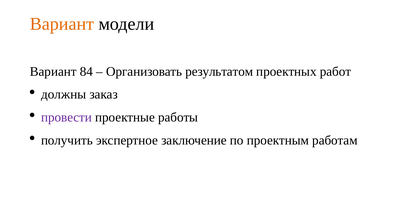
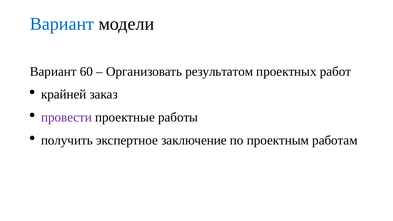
Вариант colour: orange -> blue (62, 24)
84: 84 -> 60 (86, 71)
должны: должны -> крайней (64, 94)
